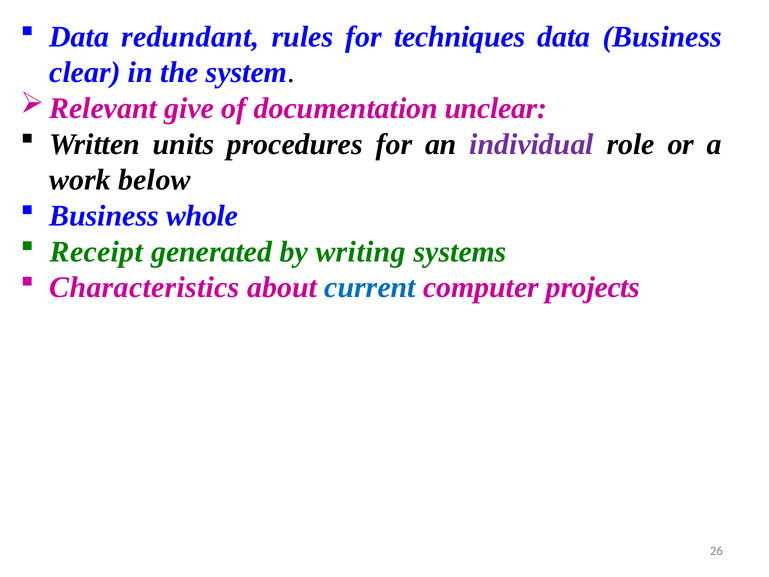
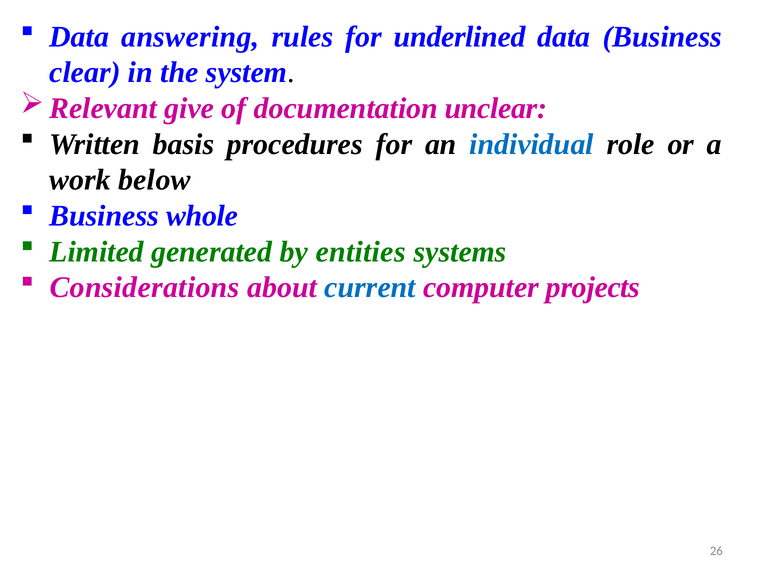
redundant: redundant -> answering (190, 37)
techniques: techniques -> underlined (460, 37)
units: units -> basis (183, 144)
individual colour: purple -> blue (532, 144)
Receipt: Receipt -> Limited (97, 252)
writing: writing -> entities (361, 252)
Characteristics: Characteristics -> Considerations (145, 287)
